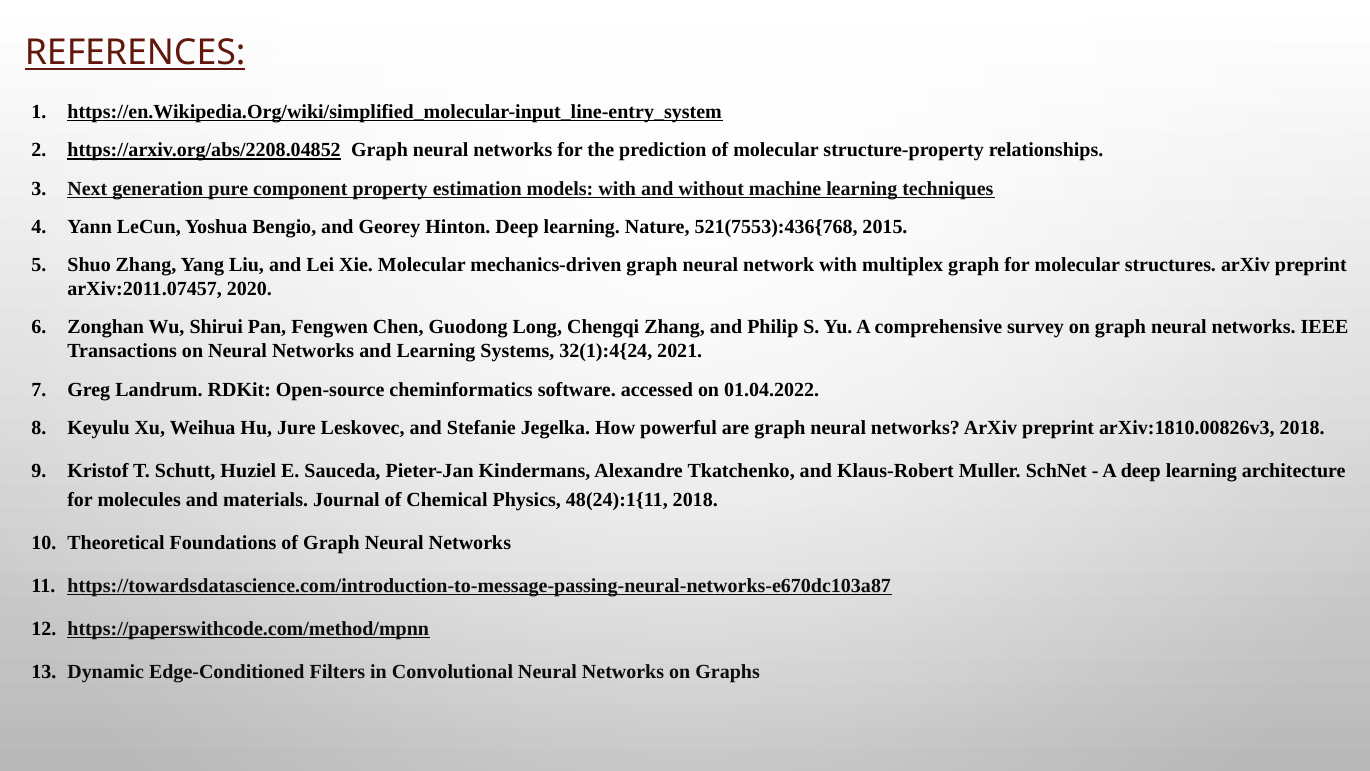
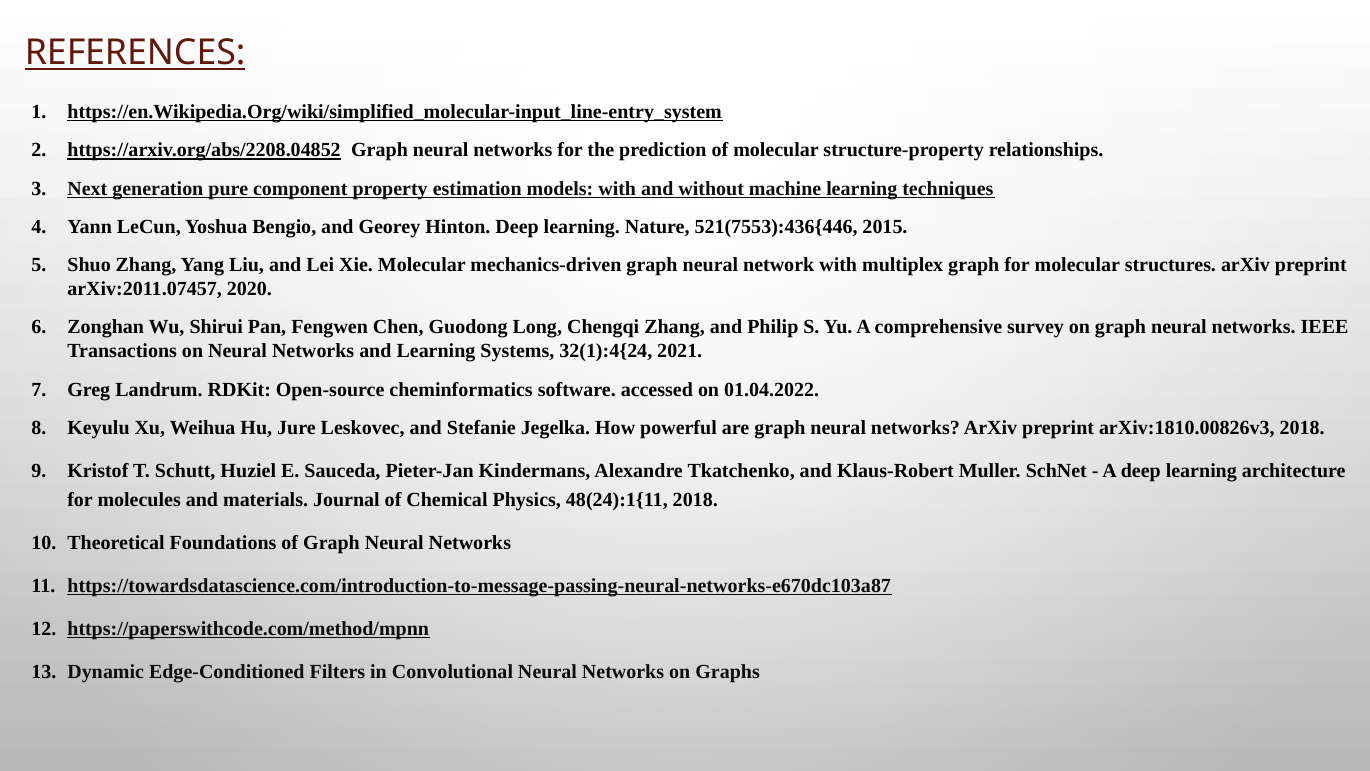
521(7553):436{768: 521(7553):436{768 -> 521(7553):436{446 (776, 227)
